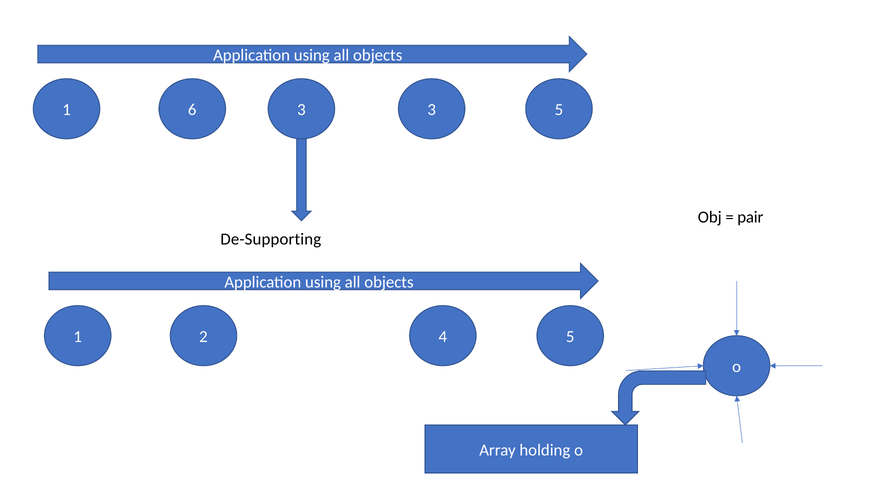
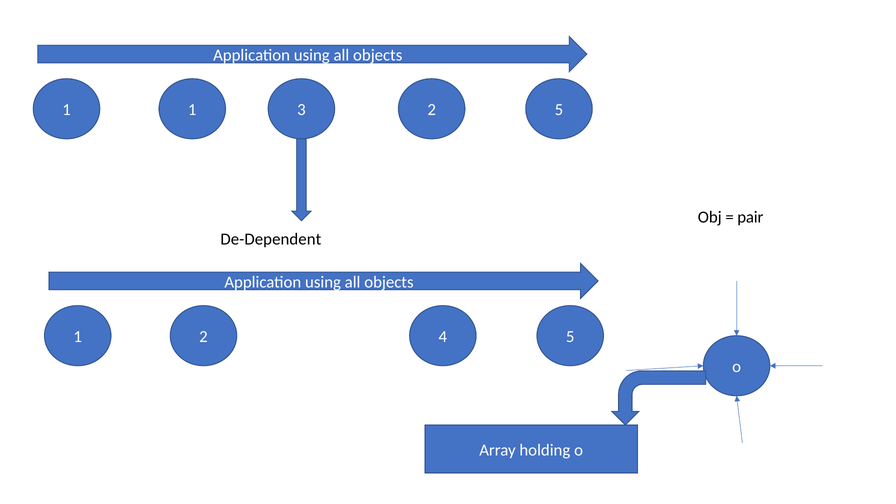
1 6: 6 -> 1 (192, 110)
3 3: 3 -> 2 (432, 110)
De-Supporting: De-Supporting -> De-Dependent (271, 239)
